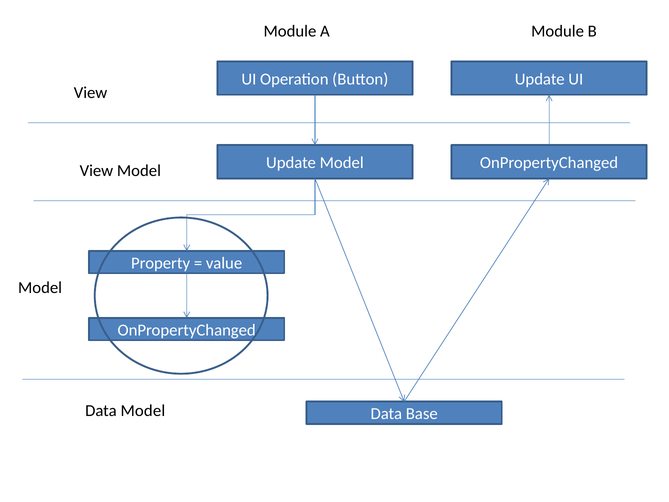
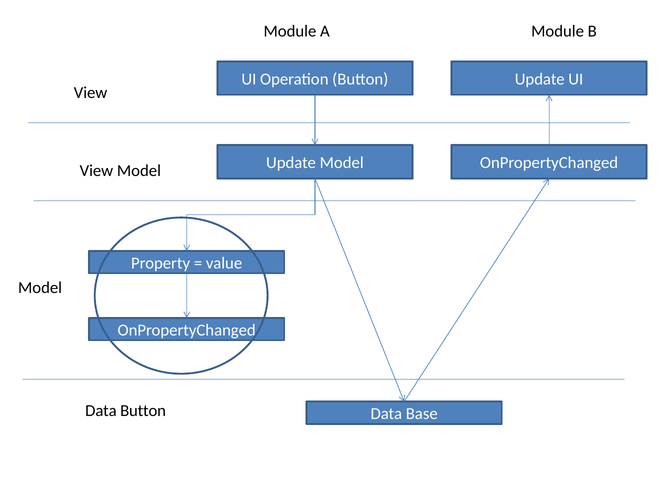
Data Model: Model -> Button (143, 410)
